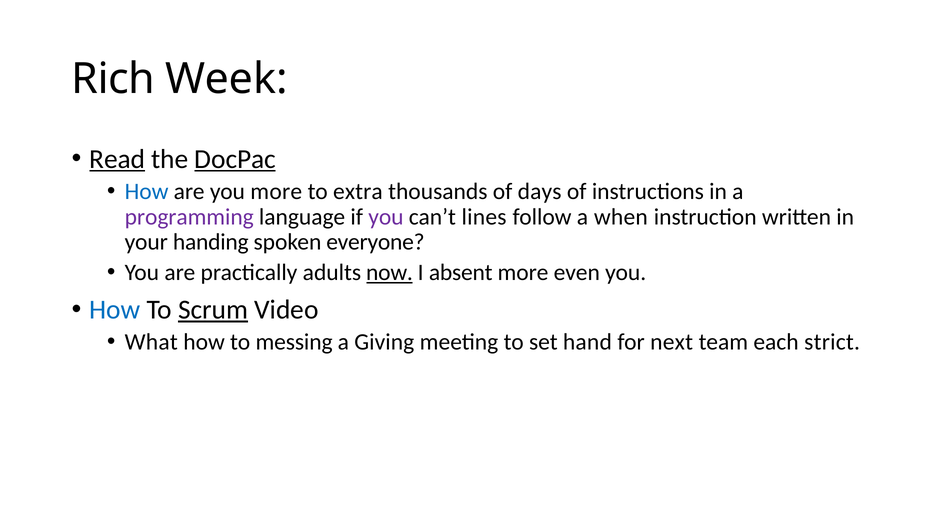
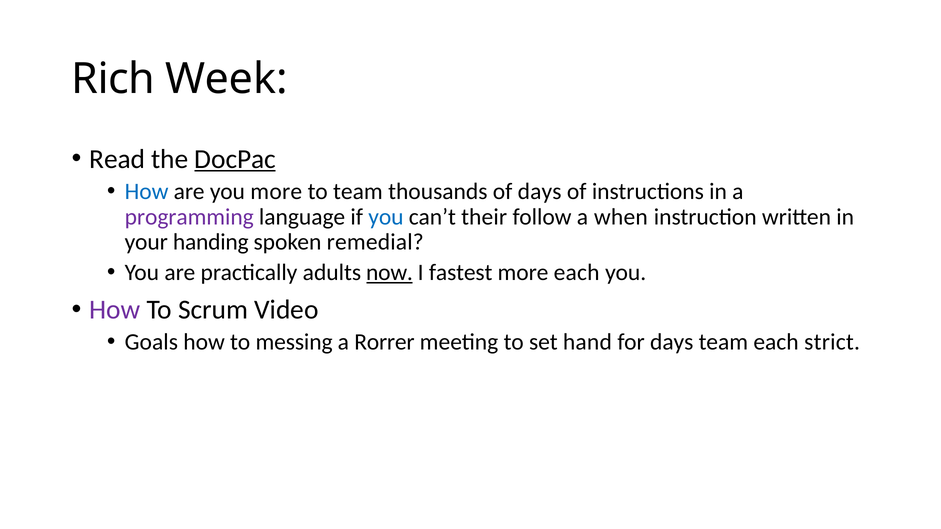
Read underline: present -> none (117, 159)
to extra: extra -> team (358, 192)
you colour: purple -> blue (386, 217)
lines: lines -> their (484, 217)
everyone: everyone -> remedial (375, 242)
absent: absent -> fastest (461, 273)
more even: even -> each (577, 273)
How colour: blue -> purple (115, 310)
Scrum underline: present -> none (213, 310)
What: What -> Goals (151, 342)
Giving: Giving -> Rorrer (384, 342)
for next: next -> days (672, 342)
